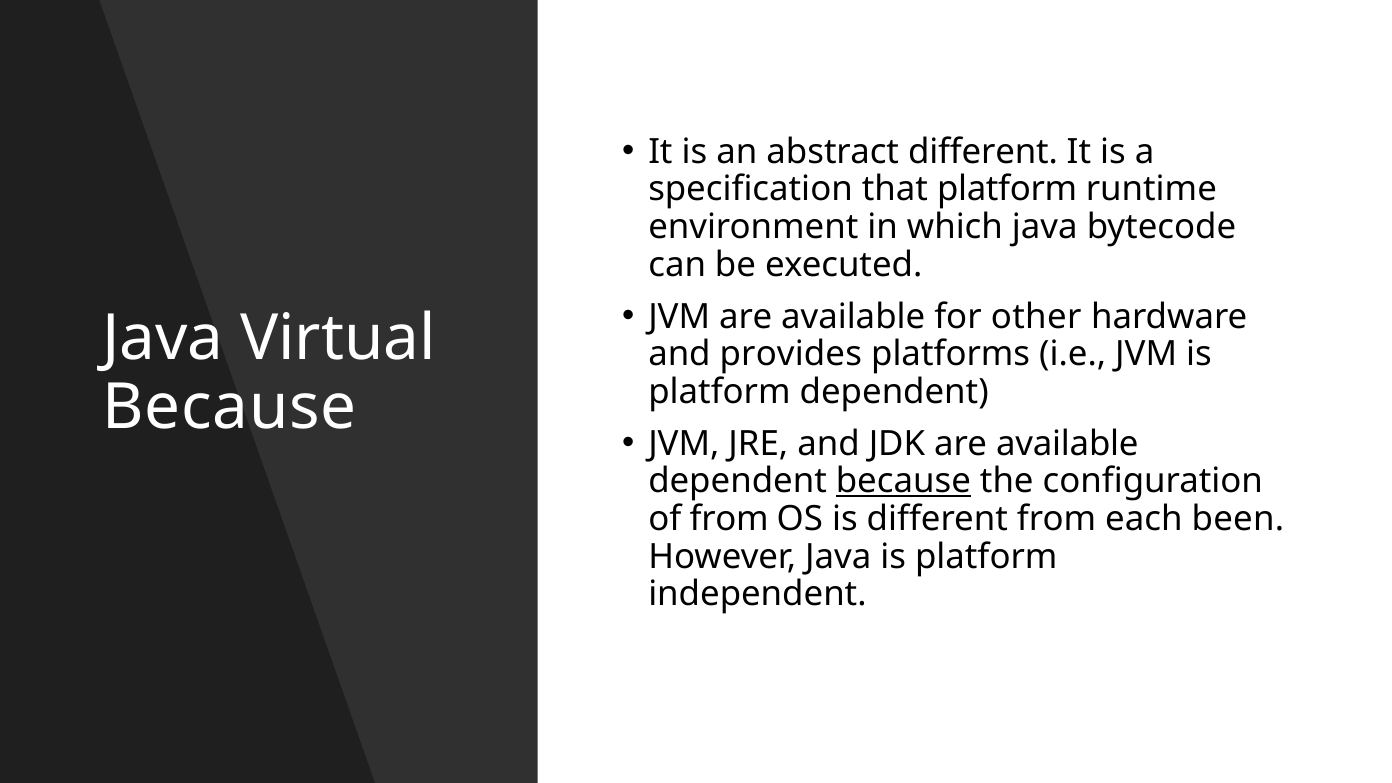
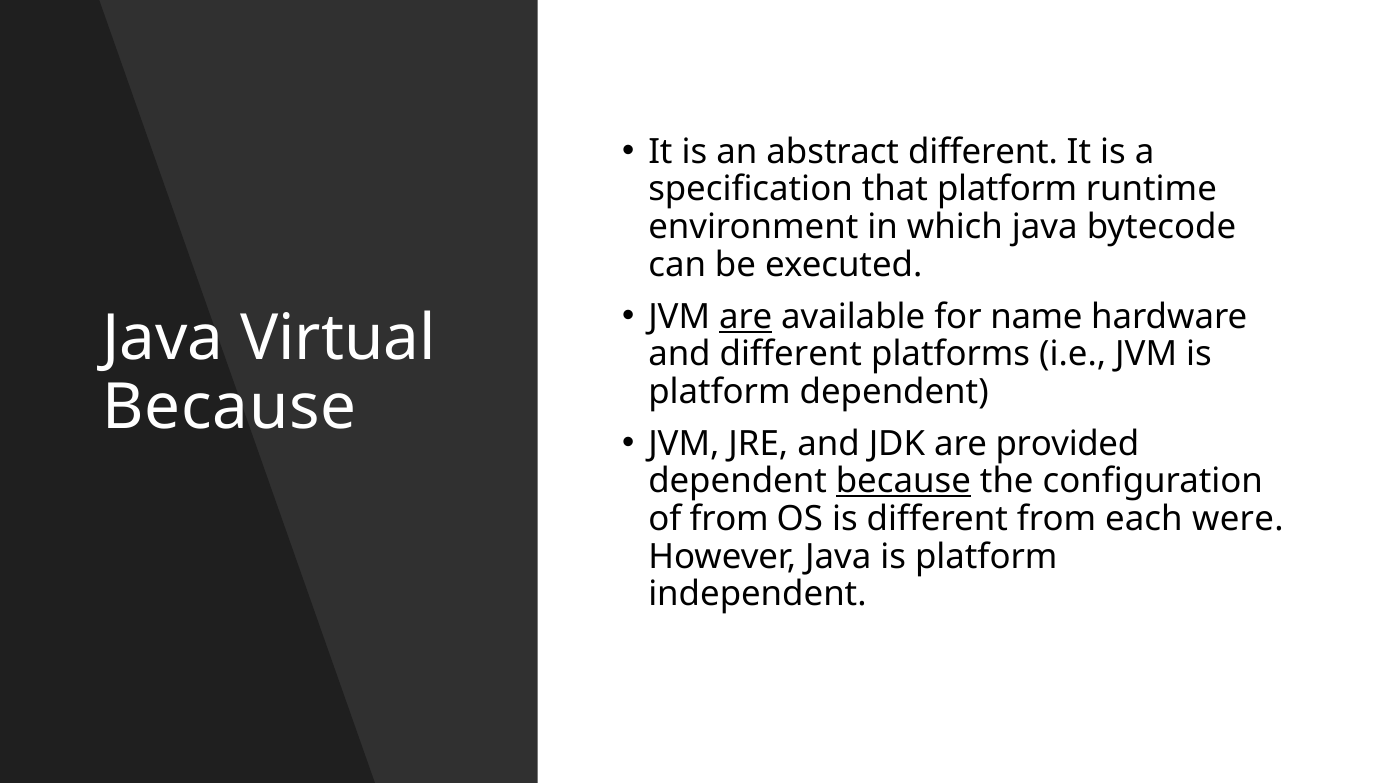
are underline: none -> present (746, 317)
other: other -> name (1036, 317)
and provides: provides -> different (791, 354)
JDK are available: available -> provided (1067, 444)
been: been -> were (1238, 519)
